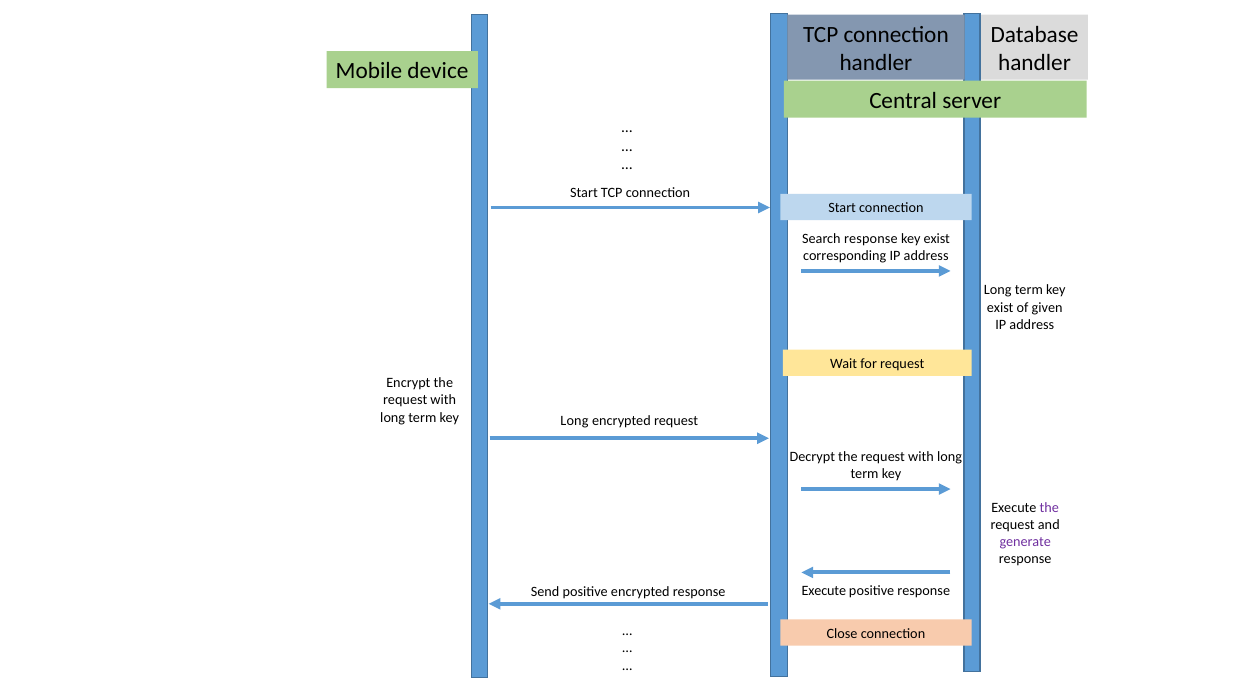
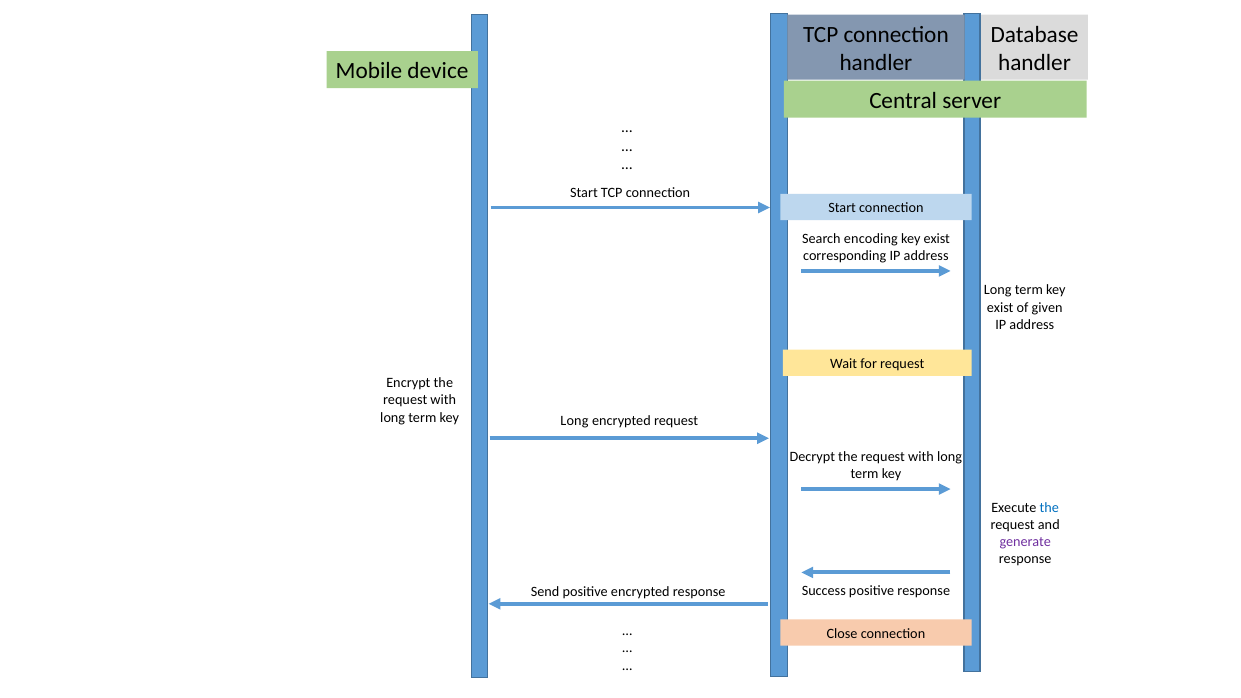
Search response: response -> encoding (871, 239)
the colour: purple -> blue (1049, 508)
Execute: Execute -> Success (824, 591)
